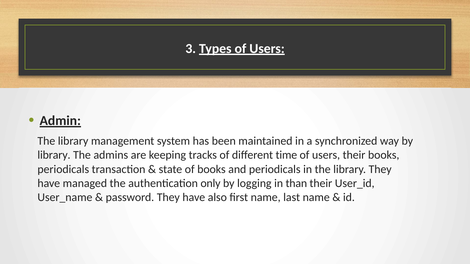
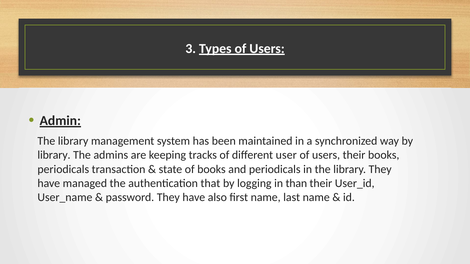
time: time -> user (286, 155)
only: only -> that (210, 184)
